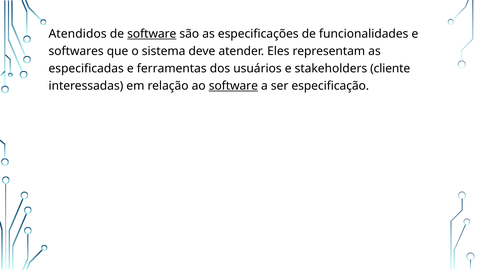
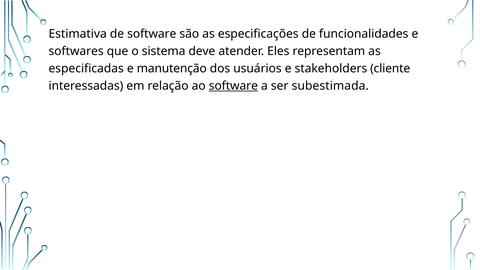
Atendidos: Atendidos -> Estimativa (78, 34)
software underline: present -> none (152, 34)
ferramentas: ferramentas -> manutenção (172, 69)
especificação: especificação -> subestimada (330, 86)
